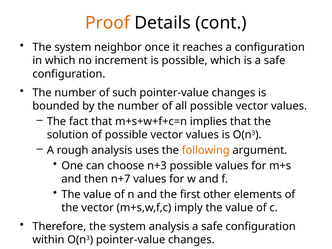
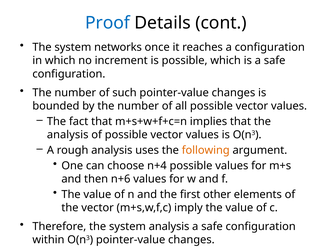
Proof colour: orange -> blue (108, 23)
neighbor: neighbor -> networks (118, 47)
solution: solution -> analysis (68, 135)
n+3: n+3 -> n+4 (157, 166)
n+7: n+7 -> n+6 (121, 179)
